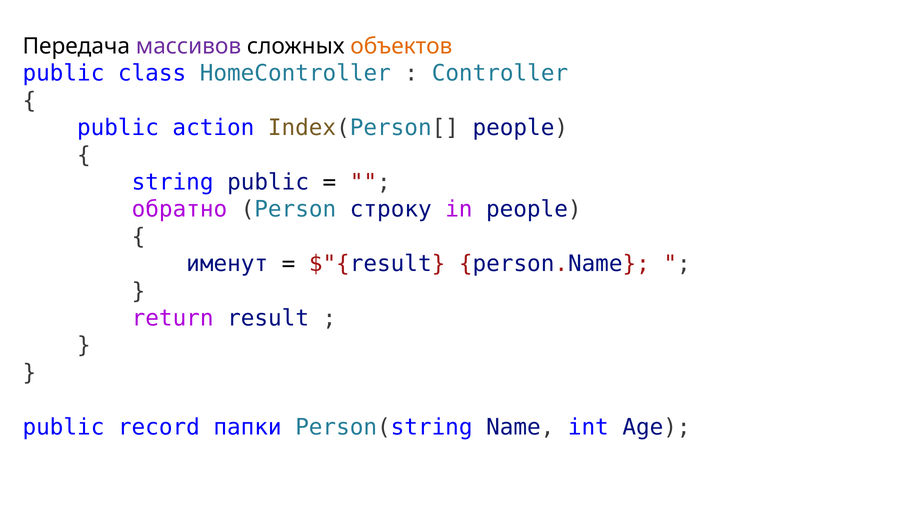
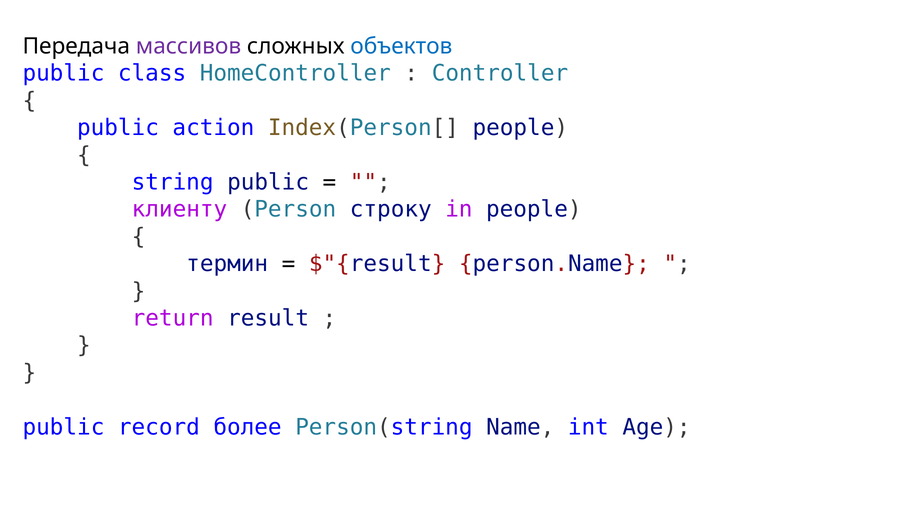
объектов colour: orange -> blue (401, 46)
обратно: обратно -> клиенту (179, 209)
именут: именут -> термин (227, 264)
папки: папки -> более (248, 427)
